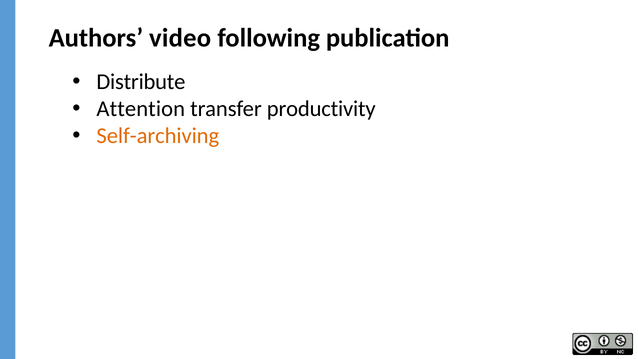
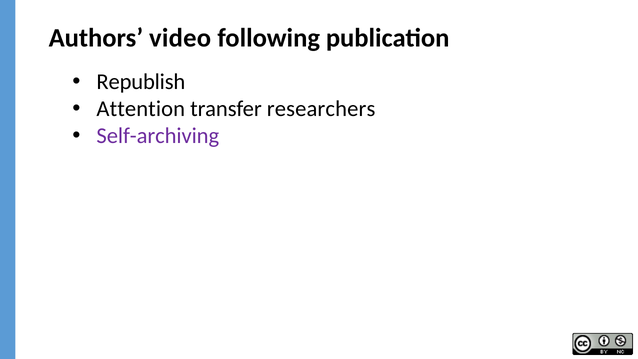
Distribute: Distribute -> Republish (141, 82)
productivity: productivity -> researchers (321, 109)
Self-archiving colour: orange -> purple (158, 136)
